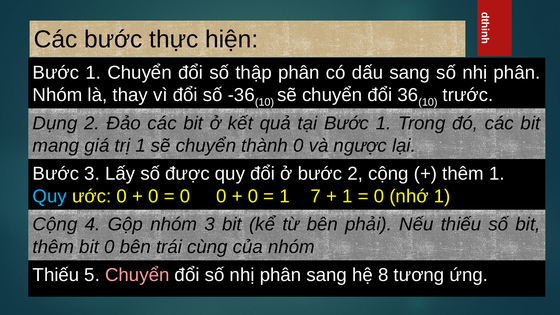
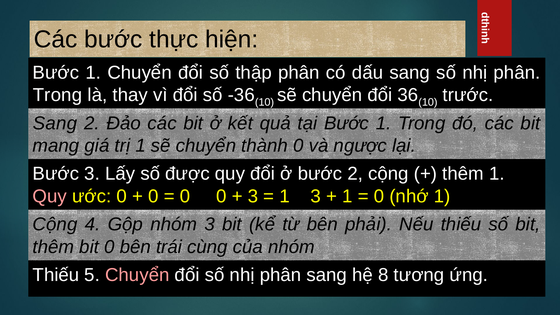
Nhóm: Nhóm -> Trong (57, 95)
Dụng: Dụng -> Sang (55, 123)
Quy colour: light blue -> pink (50, 196)
0: 0 -> 3 (253, 196)
1 7: 7 -> 3 (316, 196)
